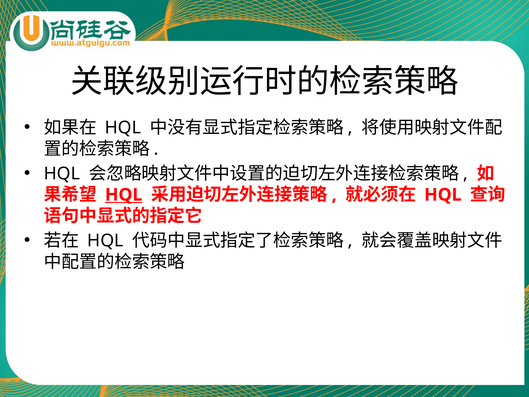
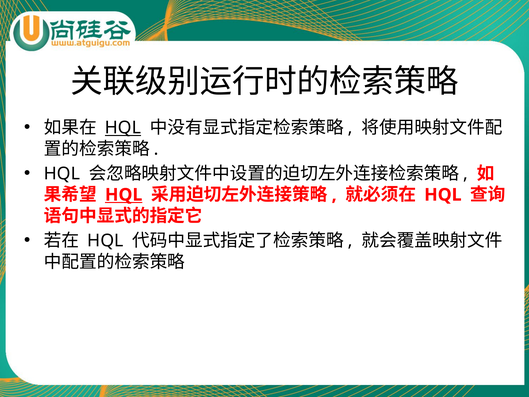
HQL underline: none -> present (123, 128)
